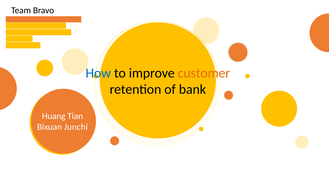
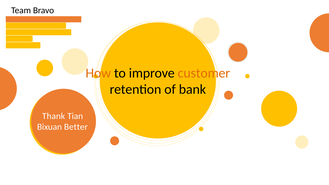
How colour: blue -> orange (98, 73)
Huang: Huang -> Thank (54, 116)
Junchi: Junchi -> Better (76, 127)
